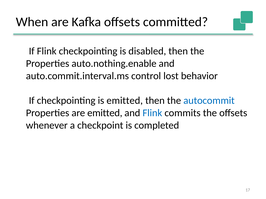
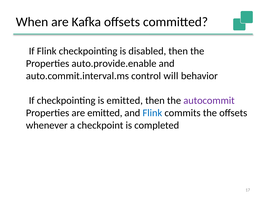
auto.nothing.enable: auto.nothing.enable -> auto.provide.enable (114, 64)
lost: lost -> will (171, 76)
autocommit colour: blue -> purple (209, 101)
